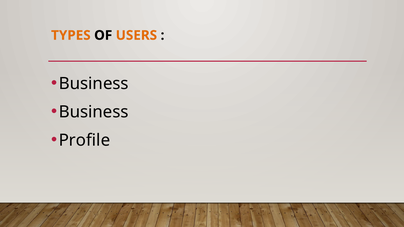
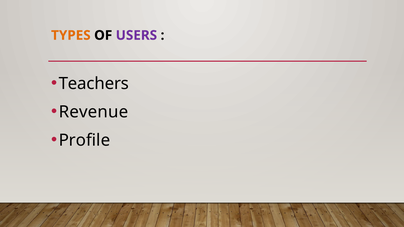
USERS colour: orange -> purple (136, 35)
Business: Business -> Teachers (94, 84)
Business: Business -> Revenue (94, 112)
